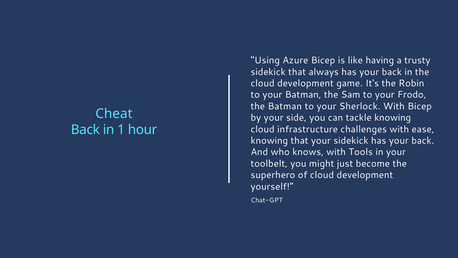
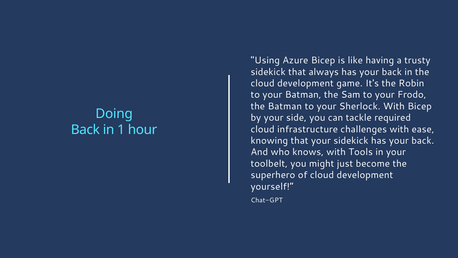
Cheat: Cheat -> Doing (114, 114)
tackle knowing: knowing -> required (393, 118)
